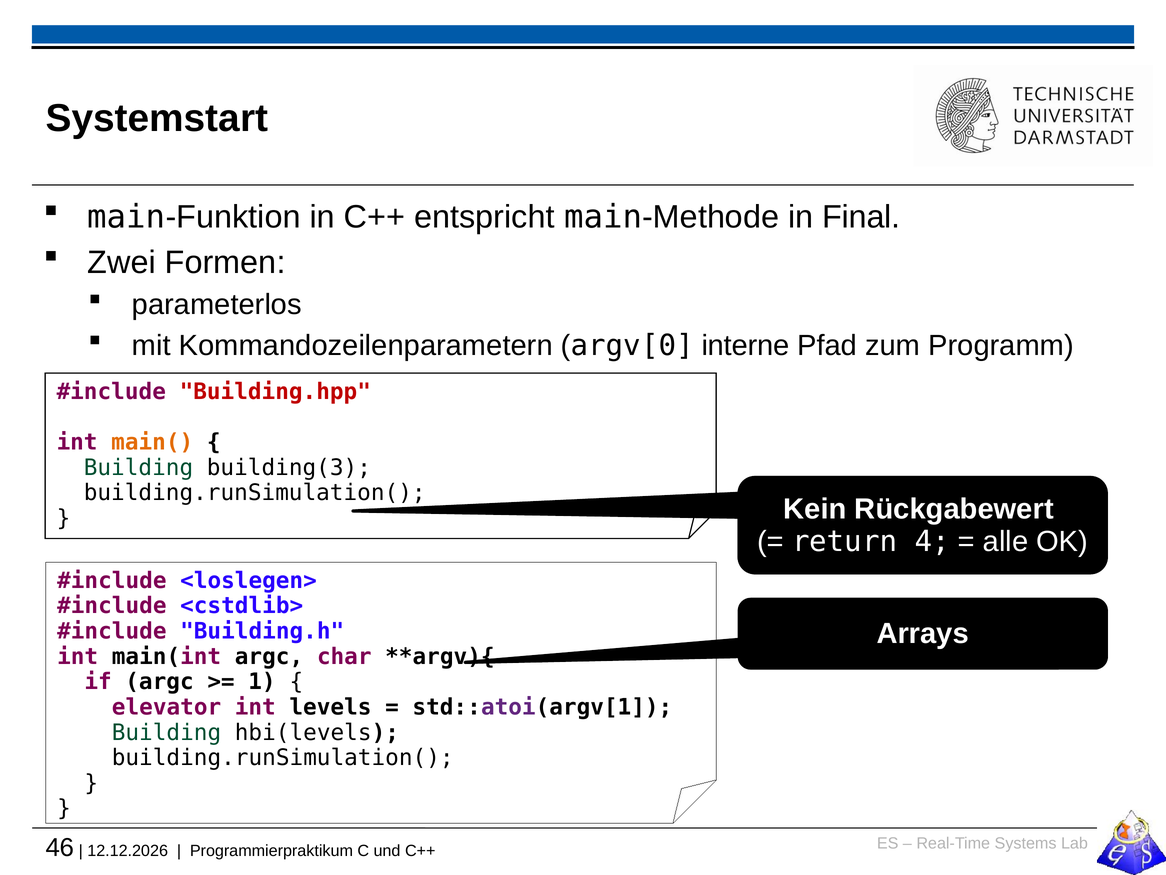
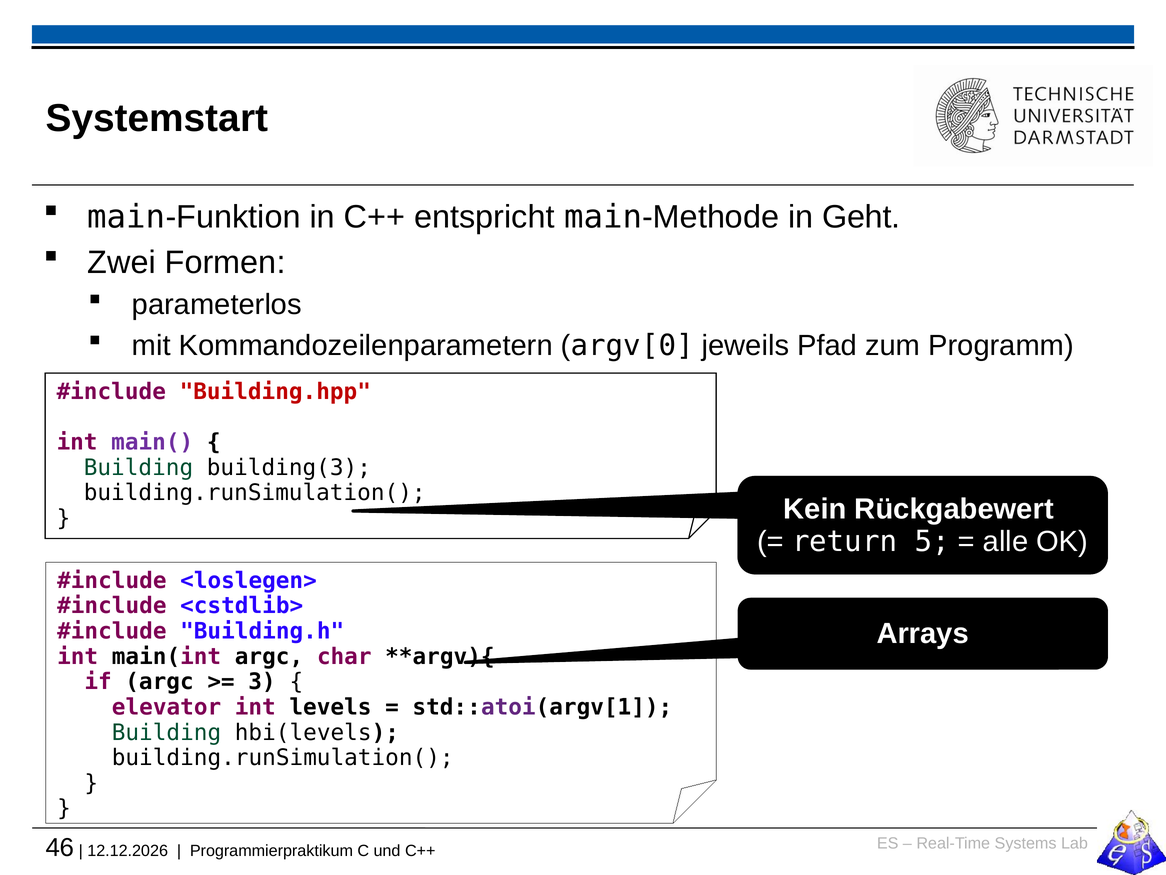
Final: Final -> Geht (861, 217)
interne: interne -> jeweils (745, 346)
main( colour: orange -> purple (152, 442)
4: 4 -> 5 (932, 541)
1: 1 -> 3 (262, 682)
